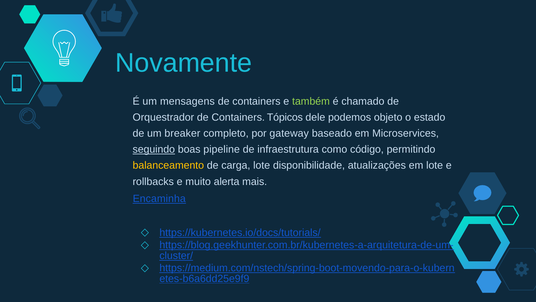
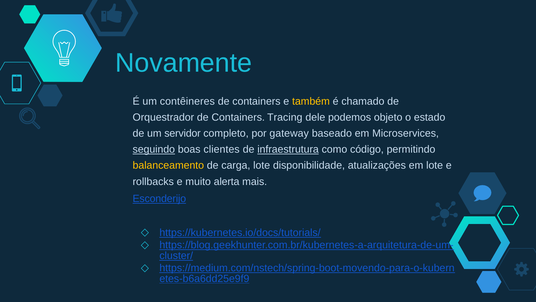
mensagens: mensagens -> contêineres (187, 101)
também colour: light green -> yellow (311, 101)
Tópicos: Tópicos -> Tracing (285, 117)
breaker: breaker -> servidor (183, 133)
pipeline: pipeline -> clientes (222, 149)
infraestrutura underline: none -> present (288, 149)
Encaminha: Encaminha -> Esconderijo (159, 198)
